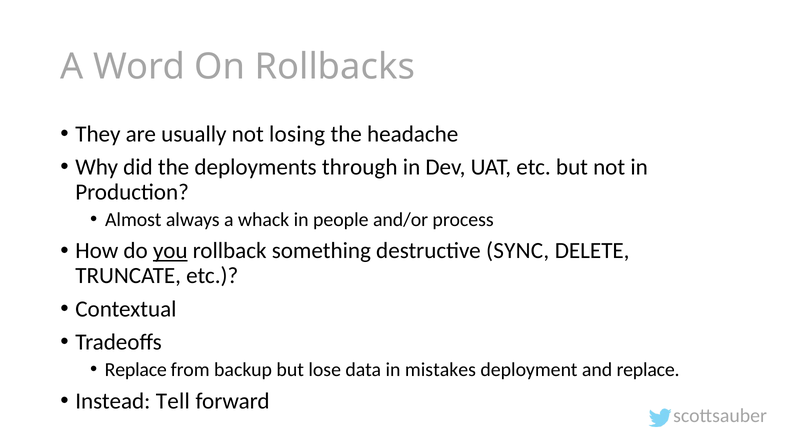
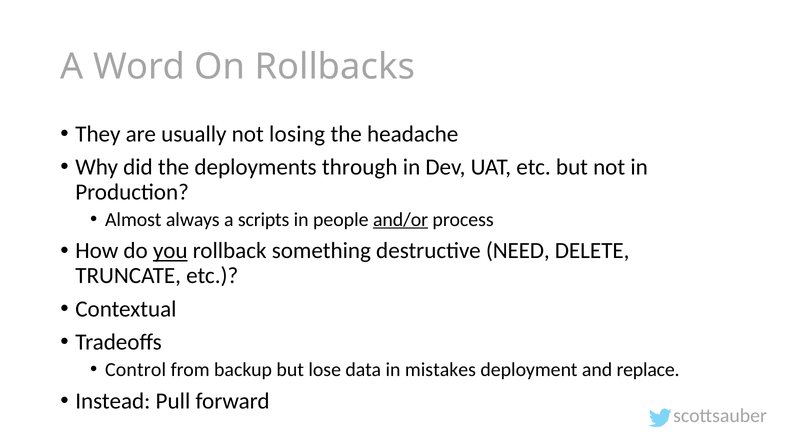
whack: whack -> scripts (264, 220)
and/or underline: none -> present (401, 220)
SYNC: SYNC -> NEED (518, 251)
Replace: Replace -> Control (136, 370)
Tell: Tell -> Pull (173, 401)
